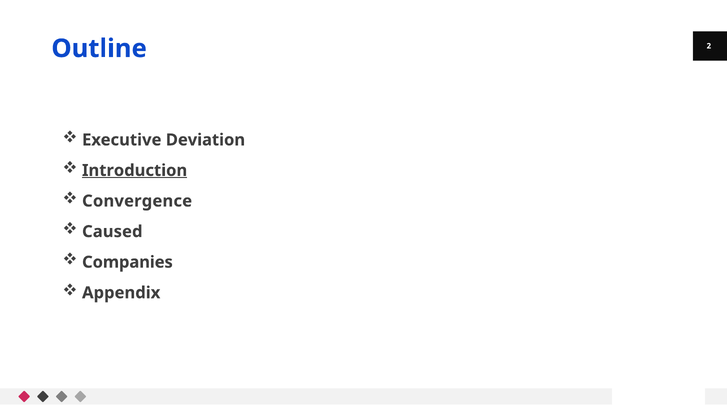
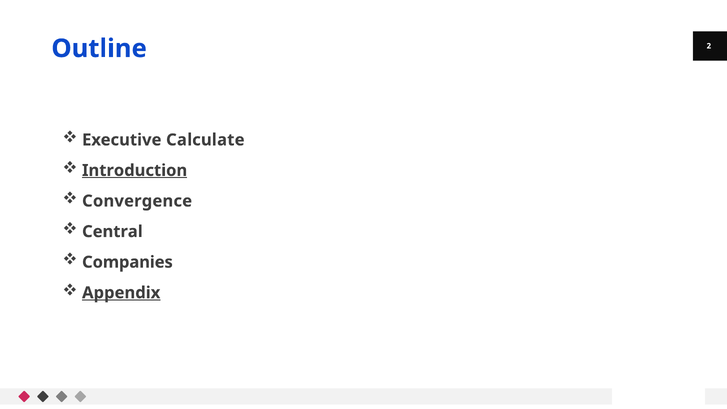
Deviation: Deviation -> Calculate (205, 140)
Caused: Caused -> Central (112, 232)
Appendix underline: none -> present (121, 293)
